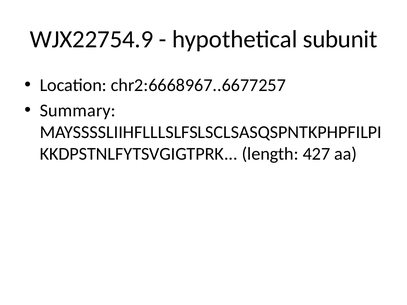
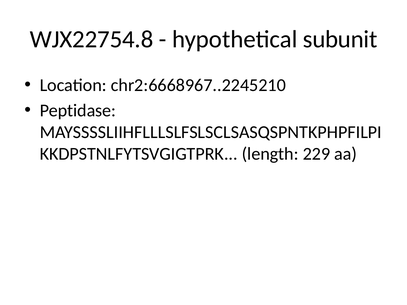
WJX22754.9: WJX22754.9 -> WJX22754.8 (92, 39)
chr2:6668967..6677257: chr2:6668967..6677257 -> chr2:6668967..2245210 (198, 85)
Summary: Summary -> Peptidase (78, 111)
427: 427 -> 229 (316, 154)
